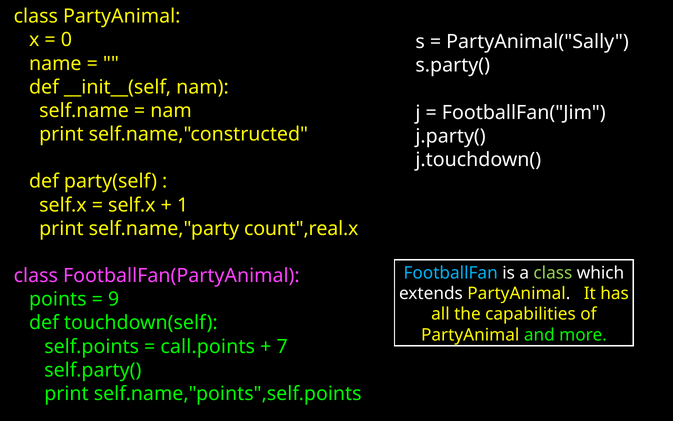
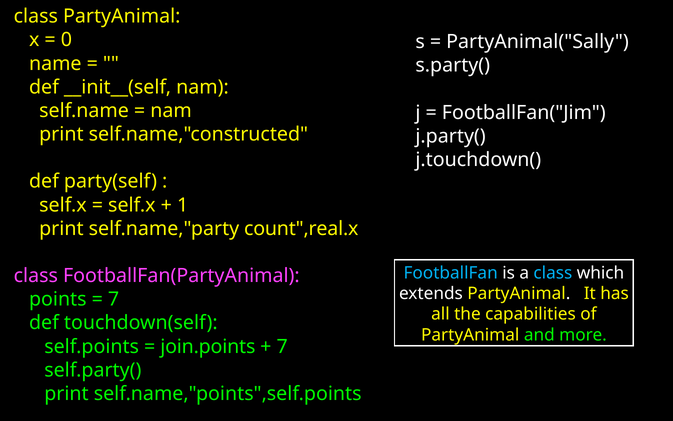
class colour: light green -> light blue (553, 273)
9: 9 -> 7 (114, 299)
call.points: call.points -> join.points (208, 346)
